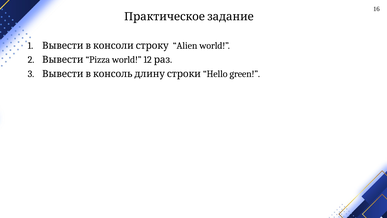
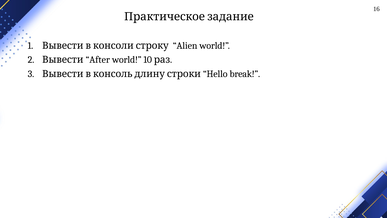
Pizza: Pizza -> After (98, 60)
12: 12 -> 10 (148, 60)
green: green -> break (245, 74)
